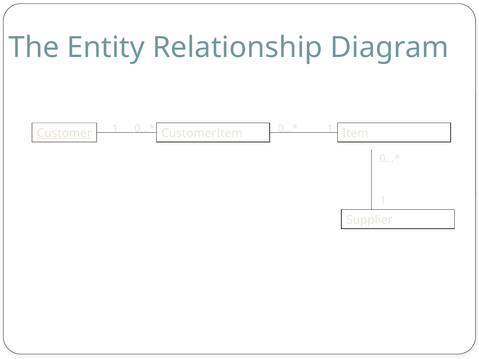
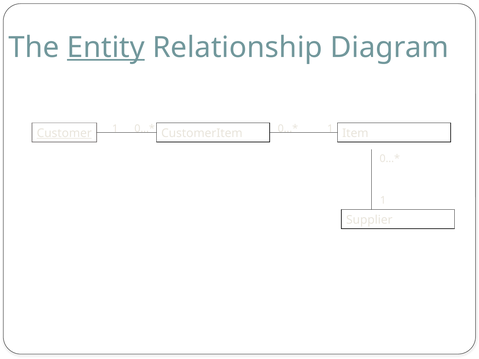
Entity underline: none -> present (106, 47)
